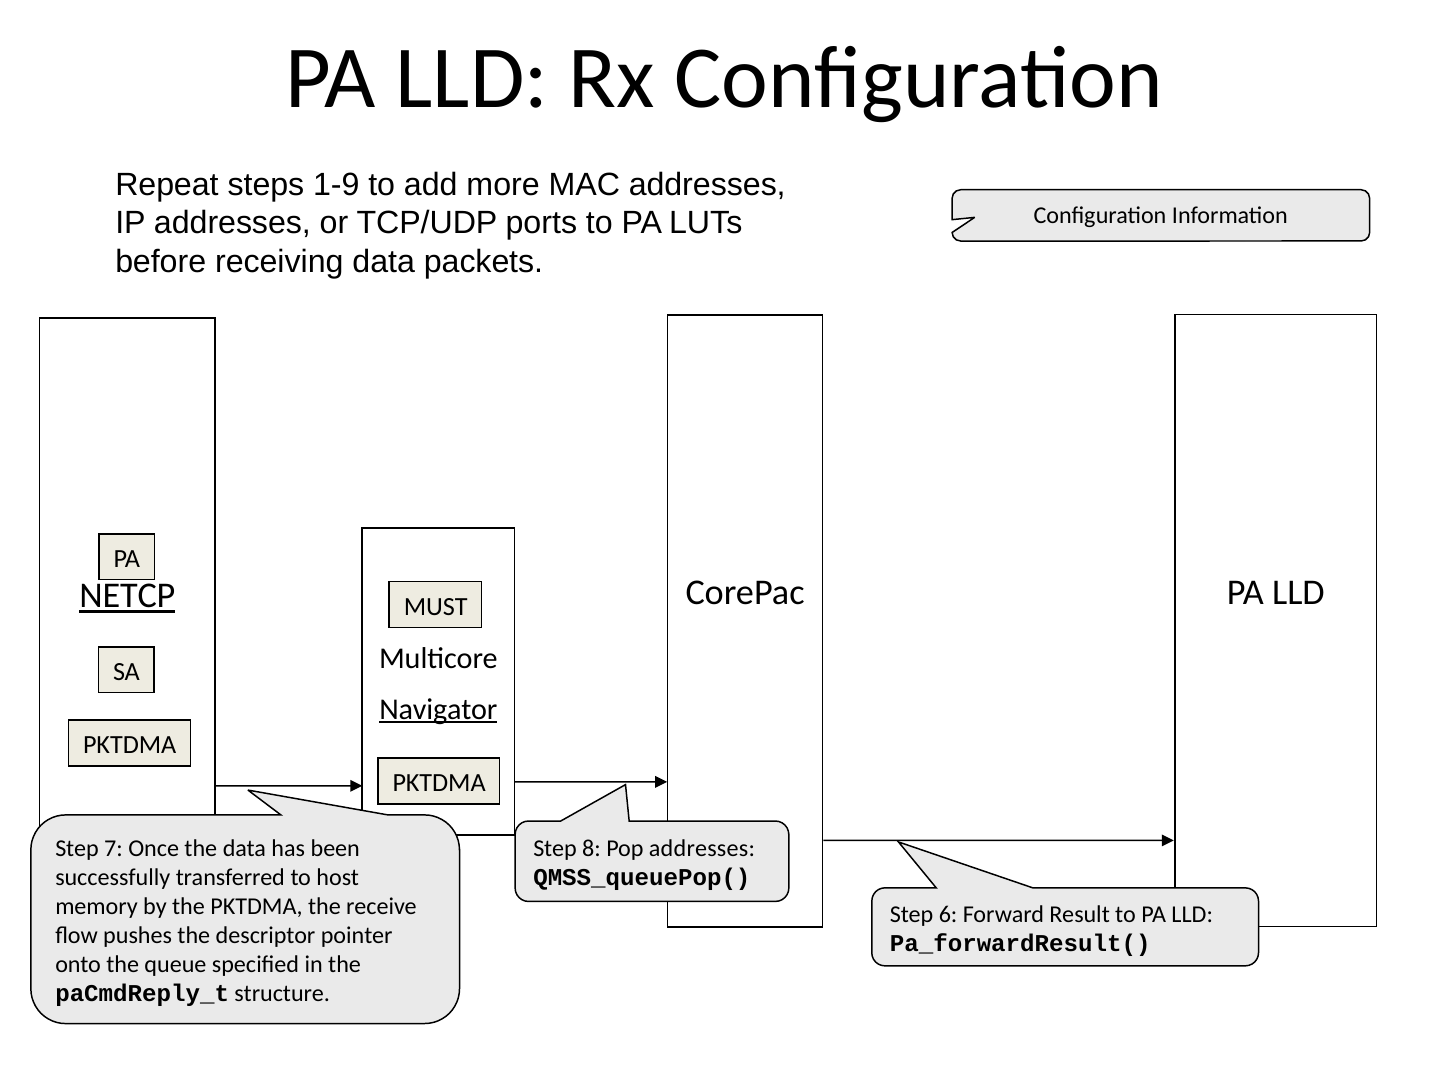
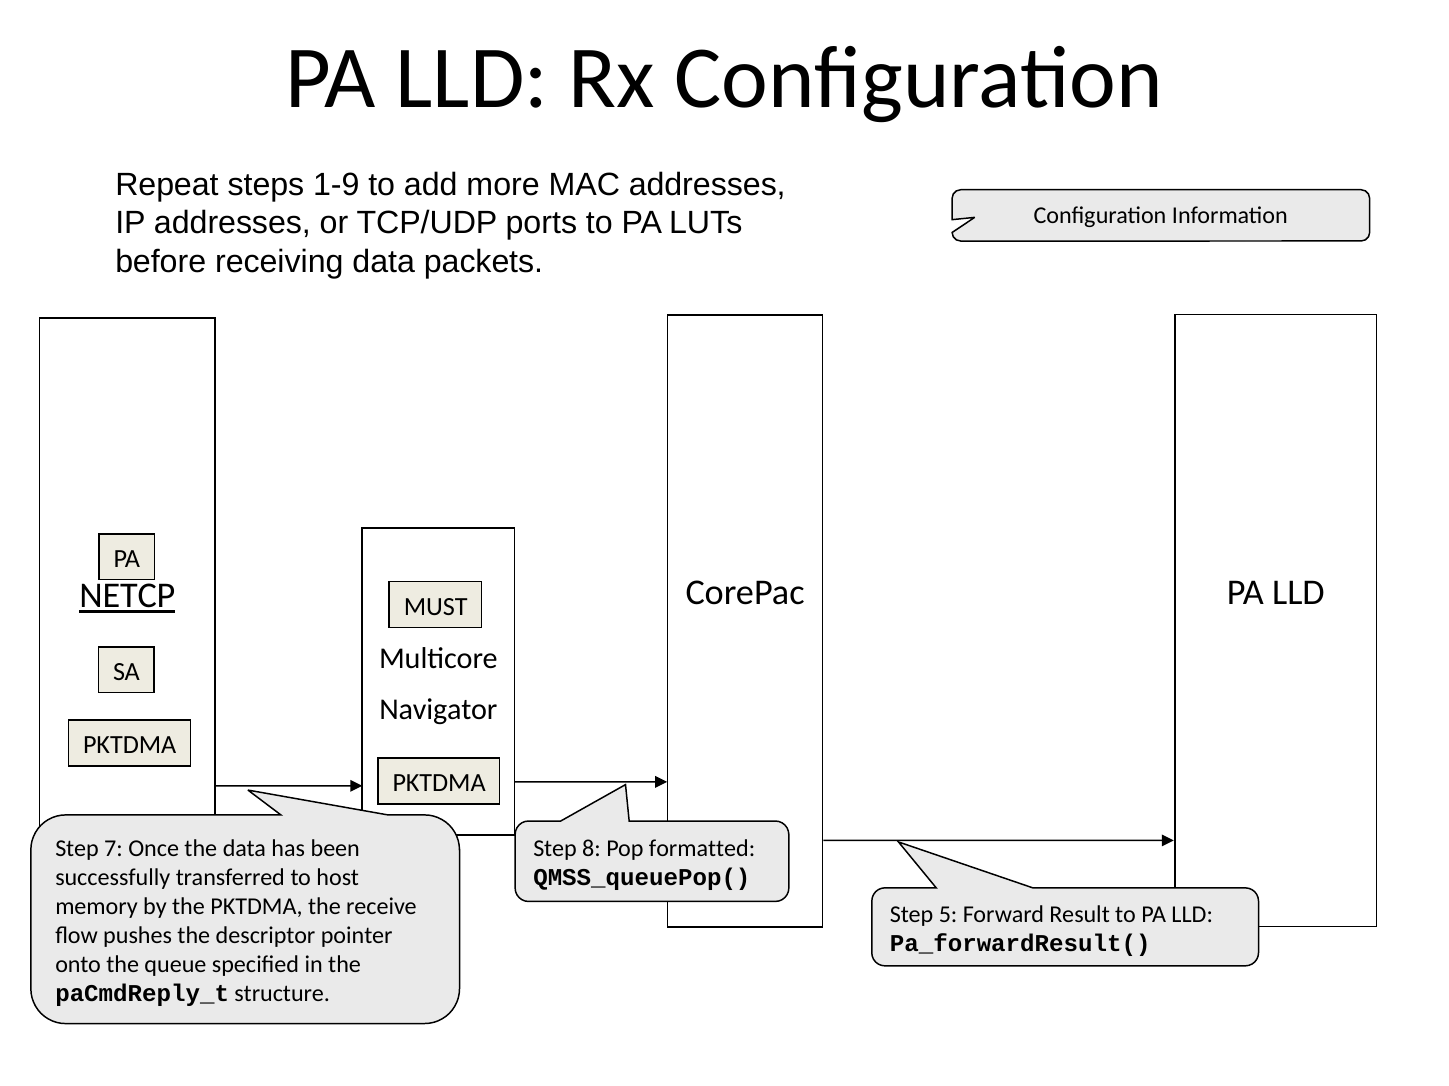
Navigator underline: present -> none (438, 710)
Pop addresses: addresses -> formatted (702, 849)
6: 6 -> 5 (948, 916)
